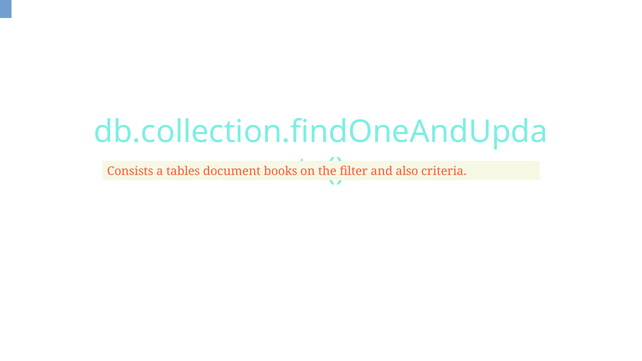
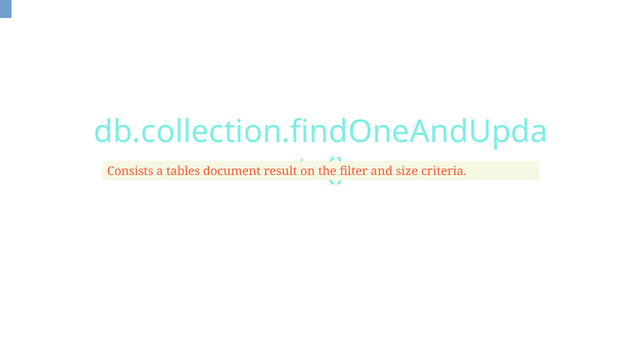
books: books -> result (281, 172)
also: also -> size (407, 172)
